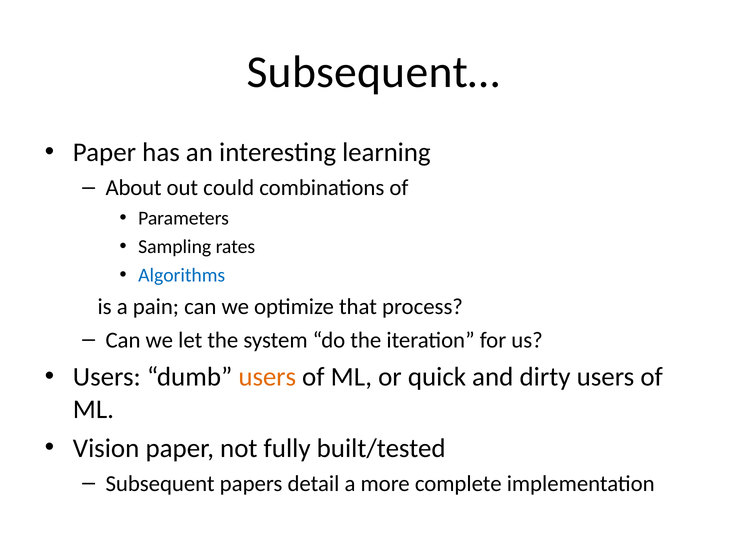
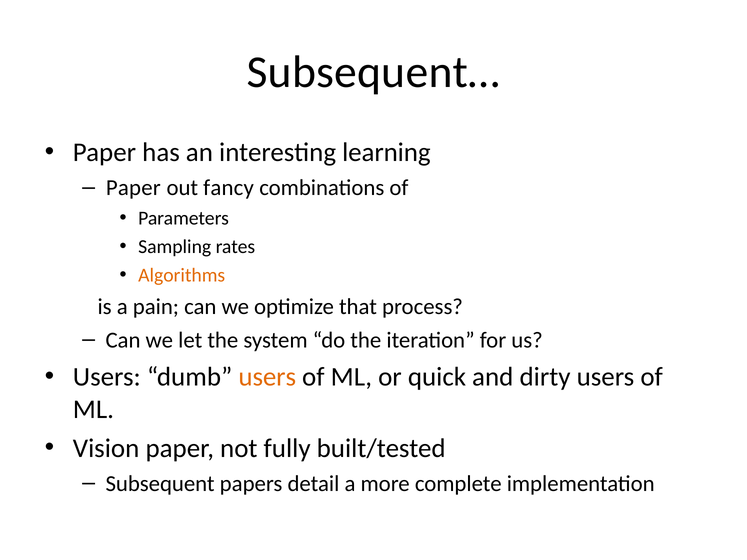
About: About -> Paper (133, 188)
could: could -> fancy (229, 188)
Algorithms colour: blue -> orange (182, 275)
